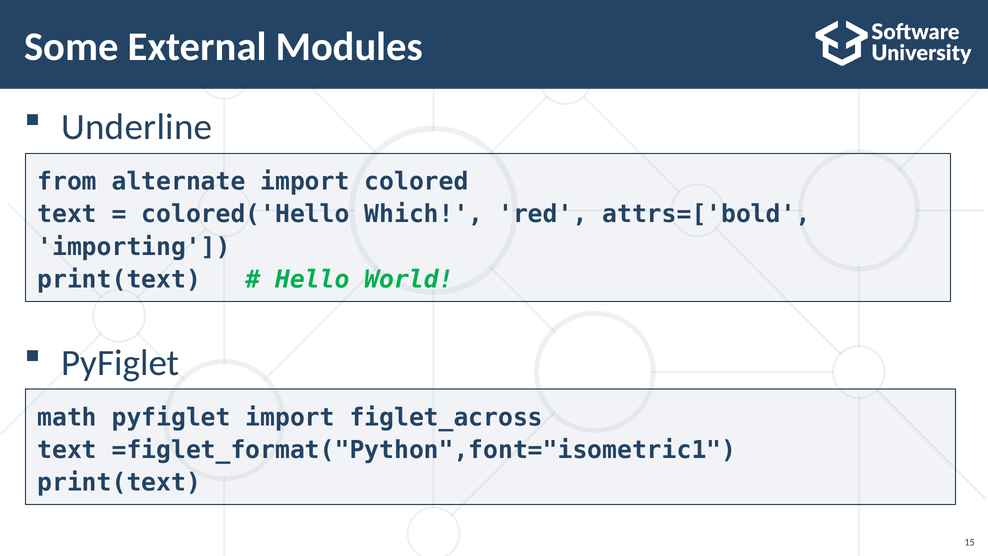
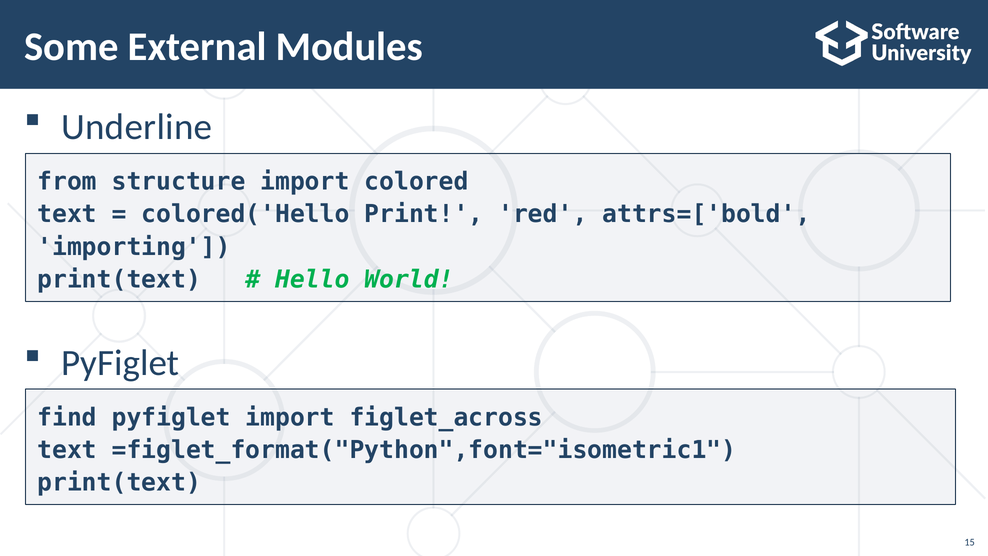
alternate: alternate -> structure (179, 182)
Which: Which -> Print (424, 214)
math: math -> find (67, 417)
